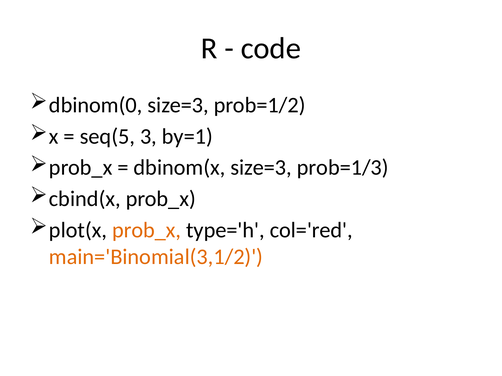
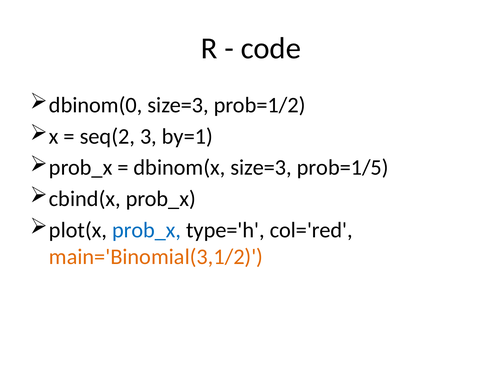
seq(5: seq(5 -> seq(2 (107, 137)
prob=1/3: prob=1/3 -> prob=1/5 (343, 168)
prob_x colour: orange -> blue (147, 230)
